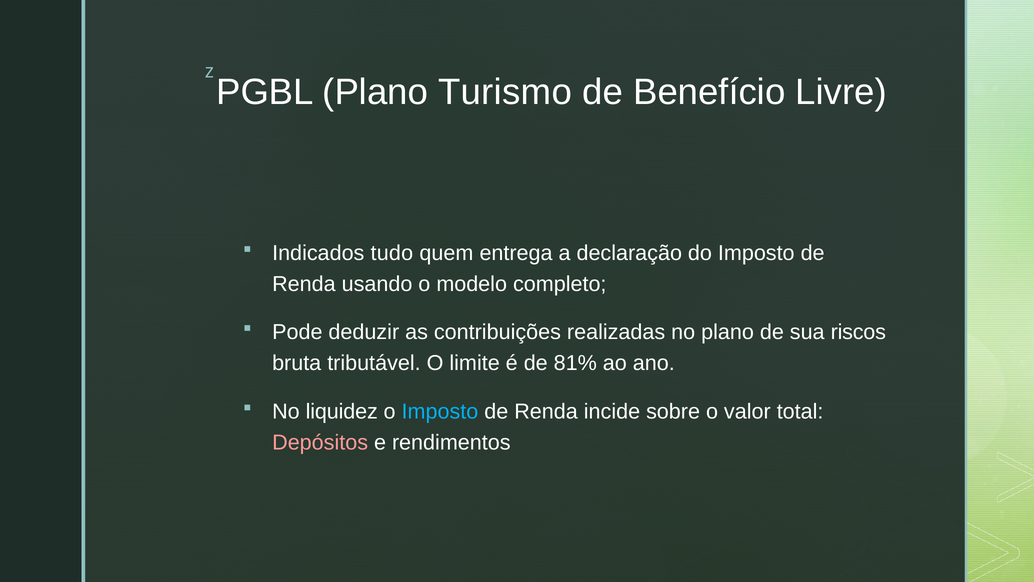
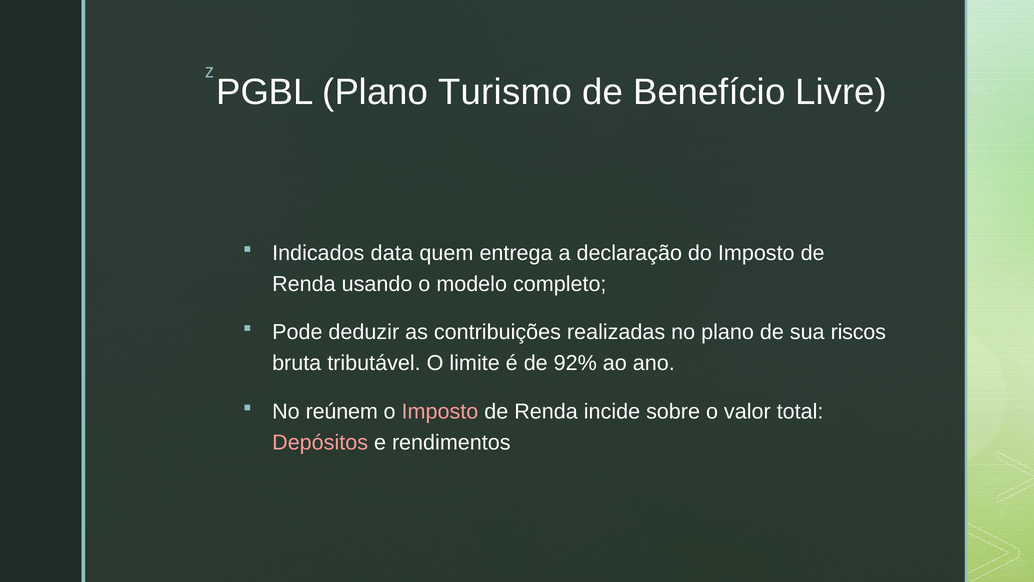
tudo: tudo -> data (392, 253)
81%: 81% -> 92% (575, 363)
liquidez: liquidez -> reúnem (342, 411)
Imposto colour: light blue -> pink (440, 411)
